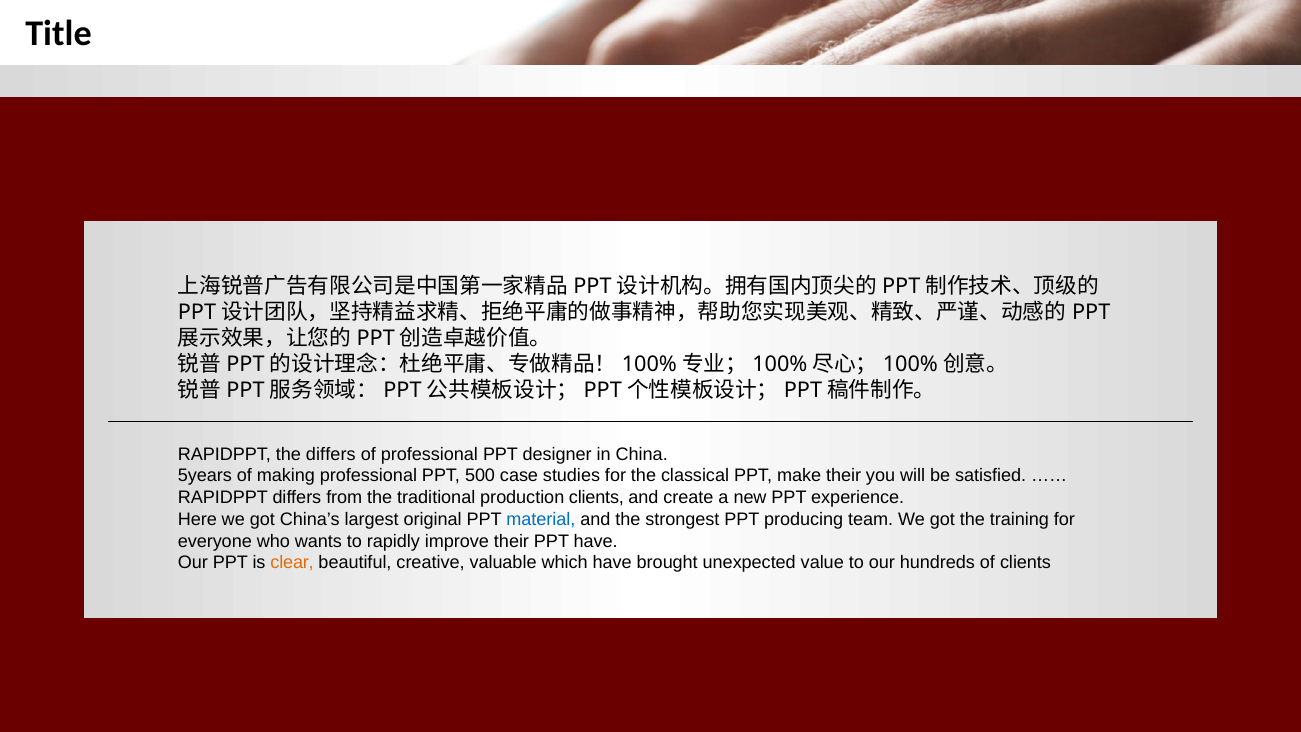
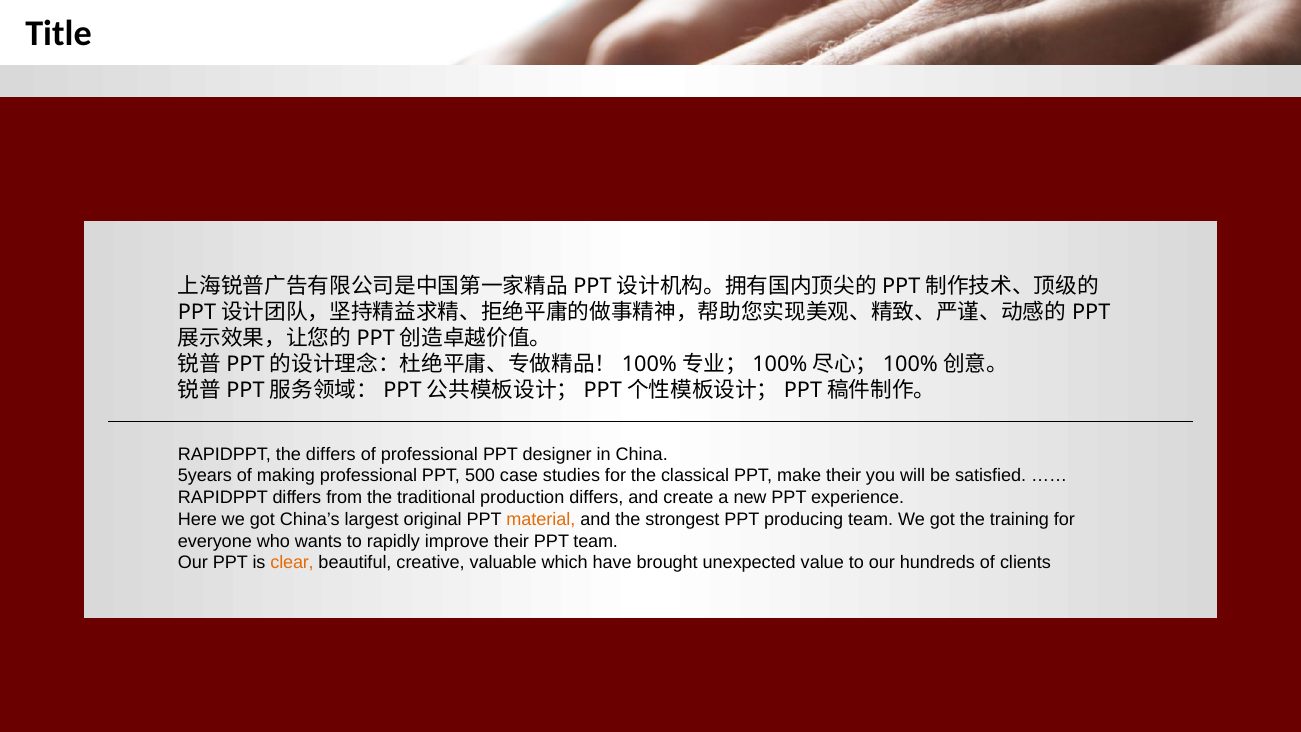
production clients: clients -> differs (596, 498)
material colour: blue -> orange (541, 519)
PPT have: have -> team (596, 541)
